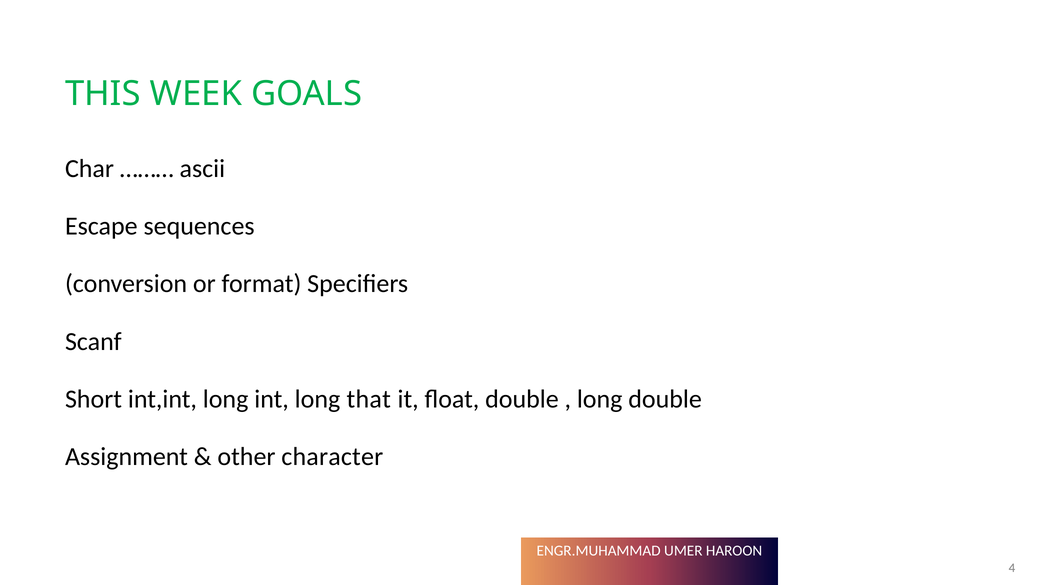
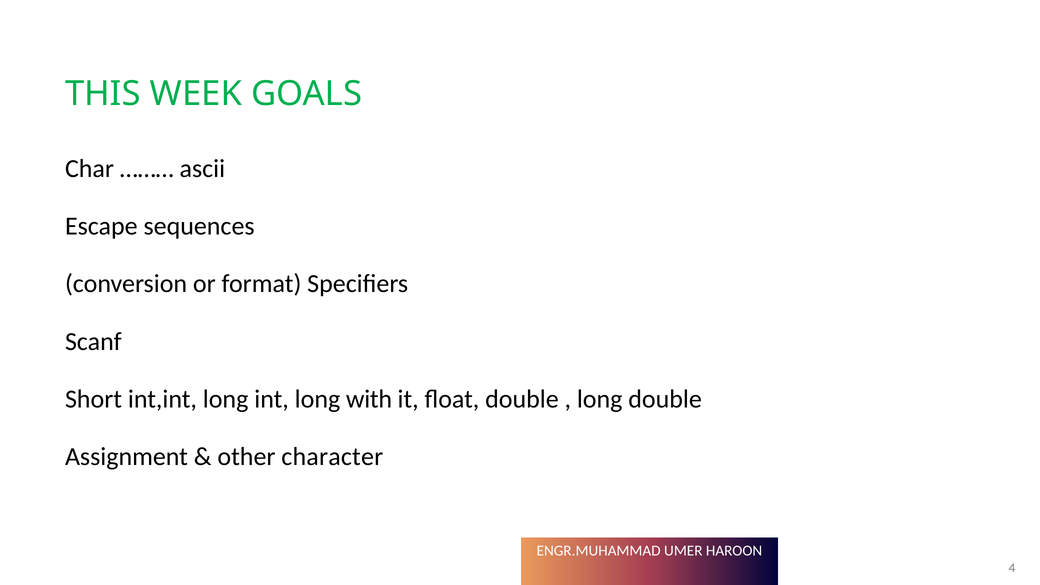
that: that -> with (369, 399)
